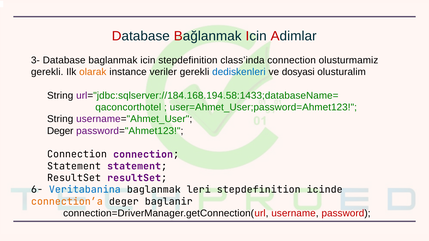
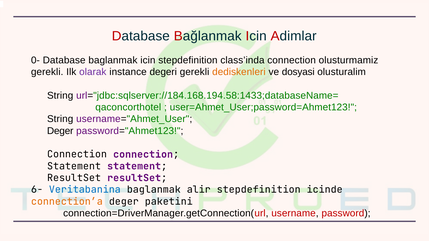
3-: 3- -> 0- (35, 60)
olarak colour: orange -> purple (93, 72)
veriler: veriler -> degeri (163, 72)
dediskenleri colour: blue -> orange (239, 72)
leri: leri -> alir (199, 190)
baglanir: baglanir -> paketini (169, 202)
